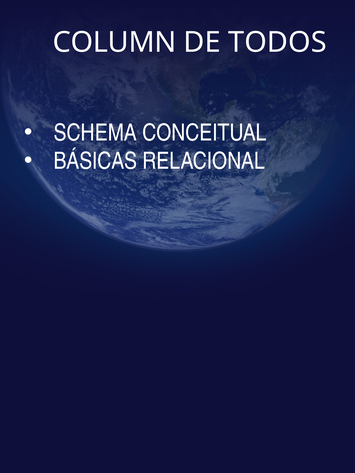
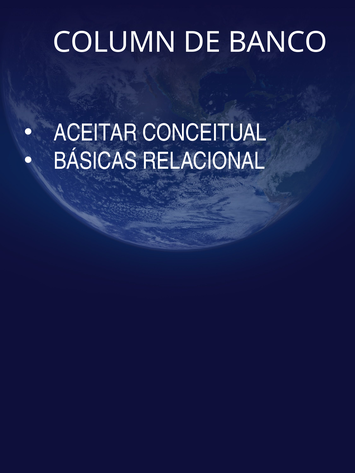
TODOS: TODOS -> BANCO (278, 42)
SCHEMA: SCHEMA -> ACEITAR (95, 133)
